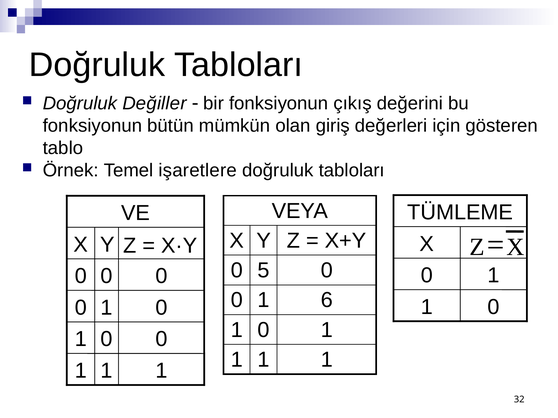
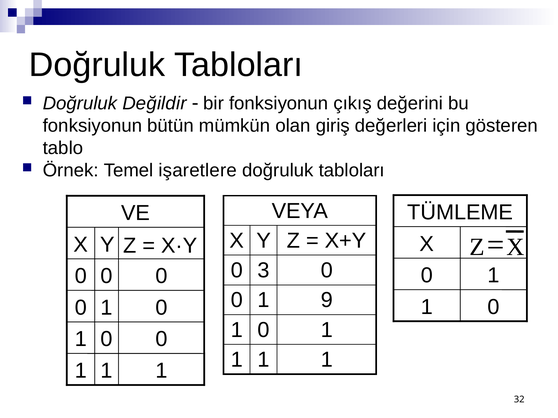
Değiller: Değiller -> Değildir (155, 104)
5: 5 -> 3 (264, 271)
6: 6 -> 9 (327, 300)
